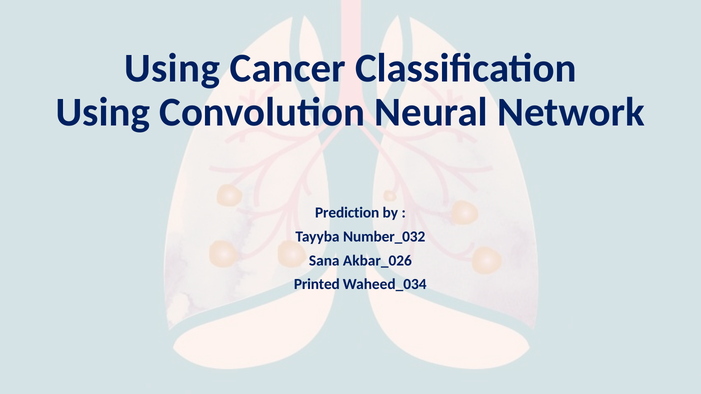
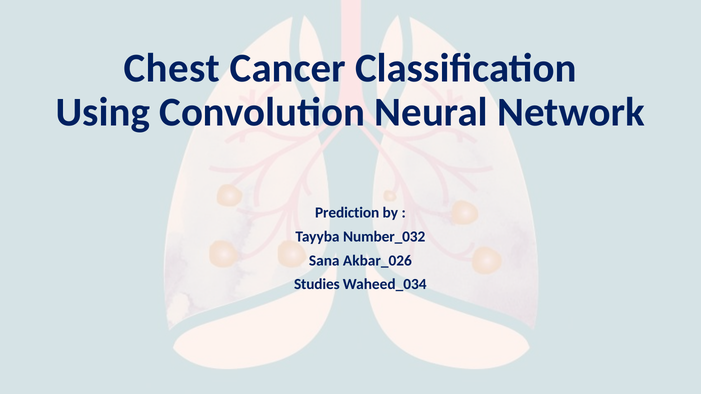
Using: Using -> Chest (172, 68)
Printed: Printed -> Studies (317, 285)
